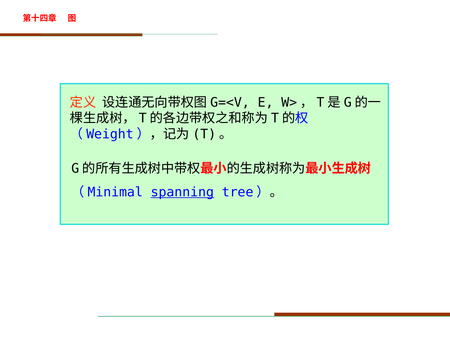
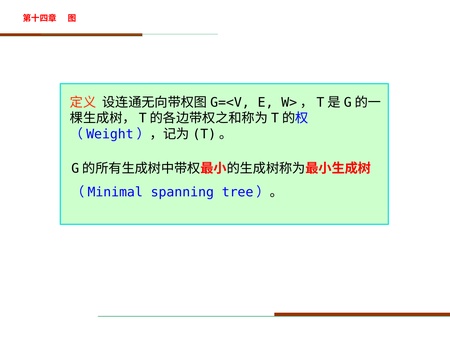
spanning underline: present -> none (182, 192)
